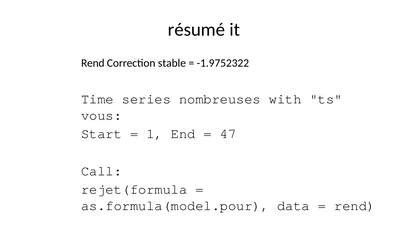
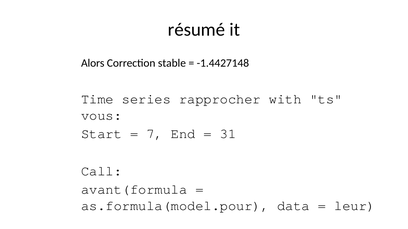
Rend: Rend -> Alors (93, 63)
-1.9752322: -1.9752322 -> -1.4427148 (223, 63)
nombreuses: nombreuses -> rapprocher (220, 99)
1: 1 -> 7 (155, 134)
47: 47 -> 31 (228, 134)
rejet(formula: rejet(formula -> avant(formula (134, 190)
rend: rend -> leur (355, 206)
